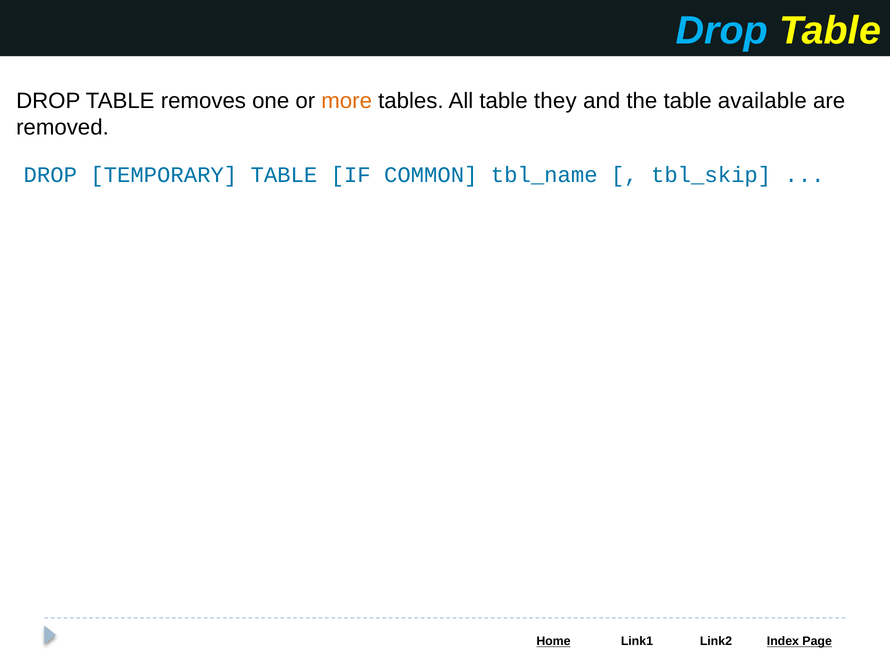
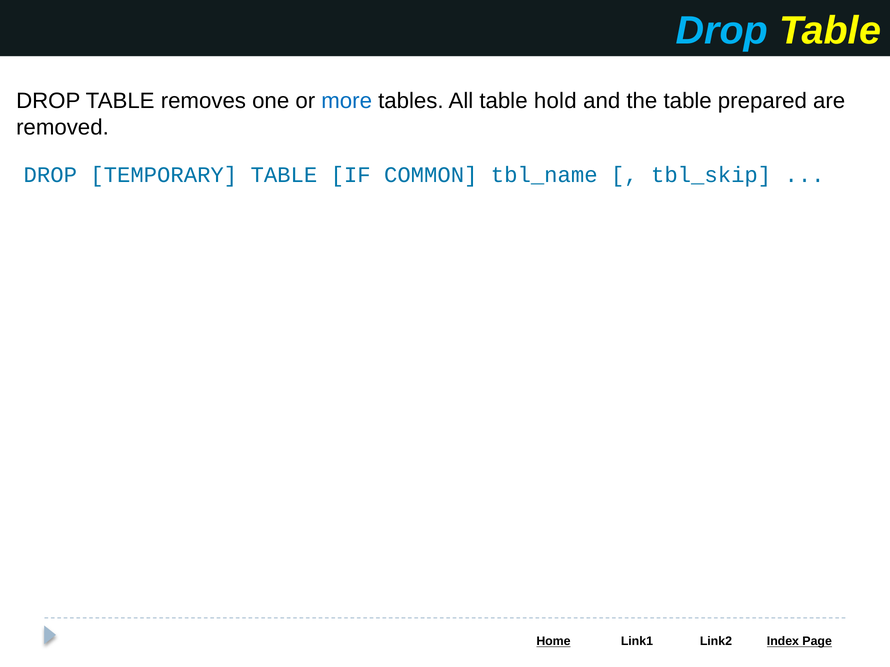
more colour: orange -> blue (347, 101)
they: they -> hold (555, 101)
available: available -> prepared (762, 101)
